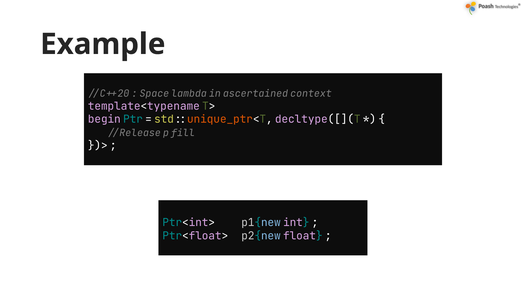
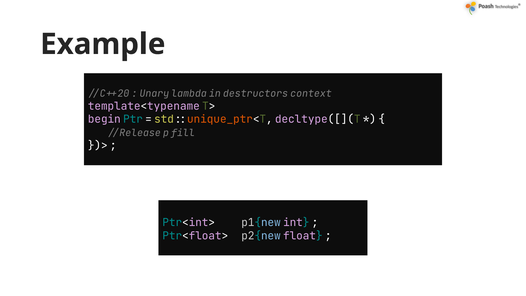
Space: Space -> Unary (154, 94)
ascertained: ascertained -> destructors (256, 94)
